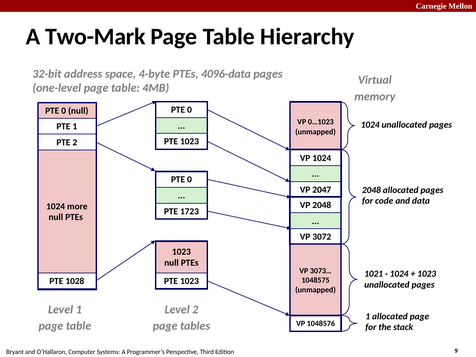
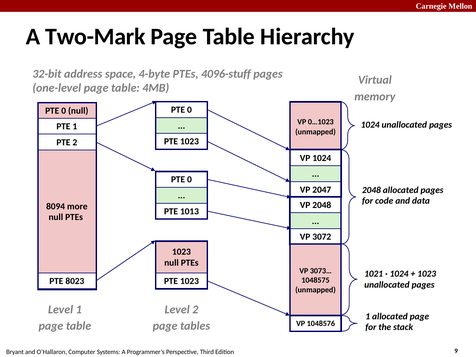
4096-data: 4096-data -> 4096-stuff (226, 74)
1024: 1024 -> 8094 (56, 206)
1723: 1723 -> 1013 (189, 211)
1028: 1028 -> 8023 (75, 281)
